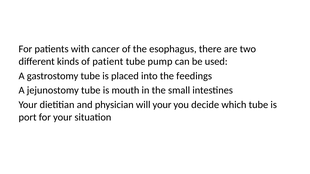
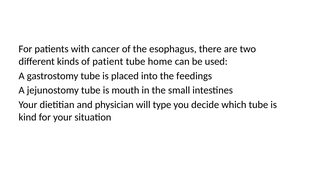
pump: pump -> home (160, 62)
will your: your -> type (162, 105)
port: port -> kind (28, 117)
